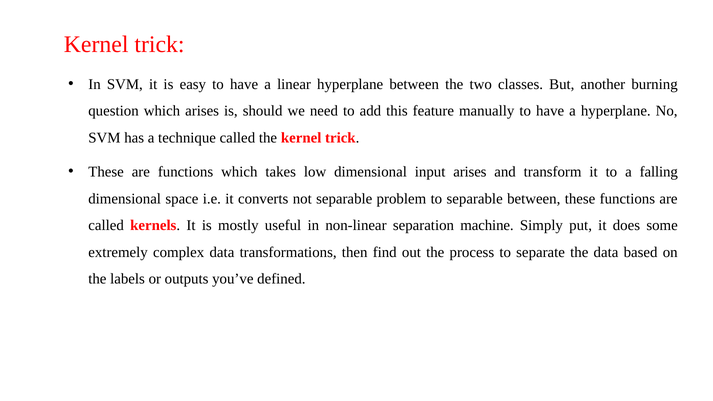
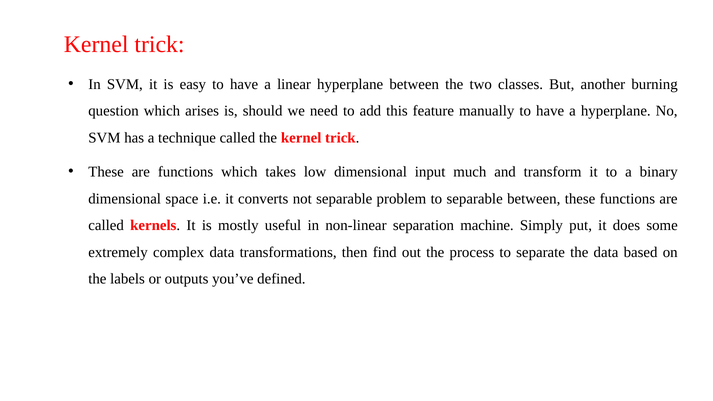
input arises: arises -> much (470, 172)
falling: falling -> binary (659, 172)
